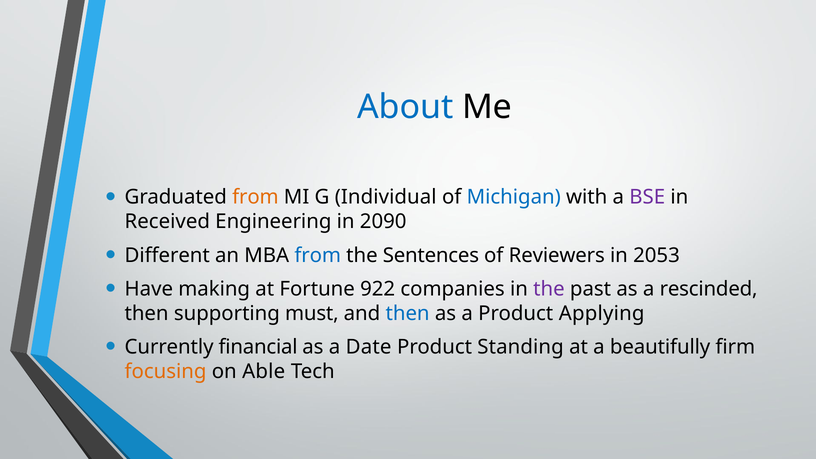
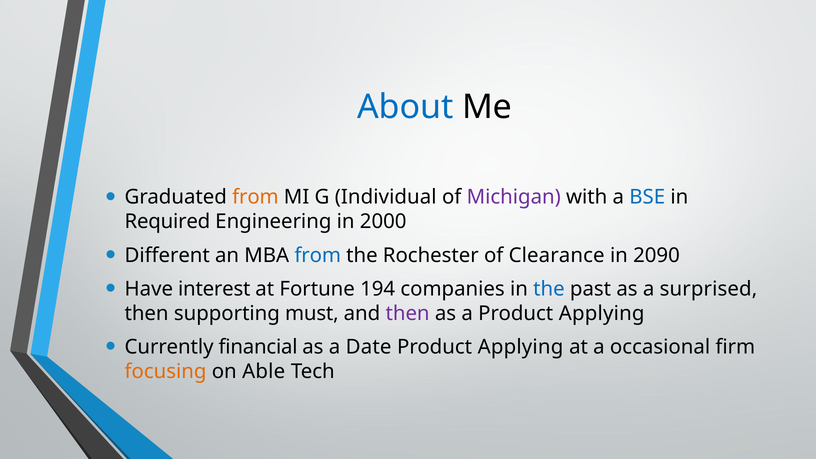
Michigan colour: blue -> purple (514, 197)
BSE colour: purple -> blue (647, 197)
Received: Received -> Required (167, 222)
2090: 2090 -> 2000 (383, 222)
Sentences: Sentences -> Rochester (431, 255)
Reviewers: Reviewers -> Clearance (557, 255)
2053: 2053 -> 2090 (656, 255)
making: making -> interest (214, 289)
922: 922 -> 194 (378, 289)
the colour: purple -> blue (549, 289)
rescinded: rescinded -> surprised (708, 289)
then colour: blue -> purple (408, 314)
Standing: Standing -> Applying (520, 347)
beautifully: beautifully -> occasional (660, 347)
